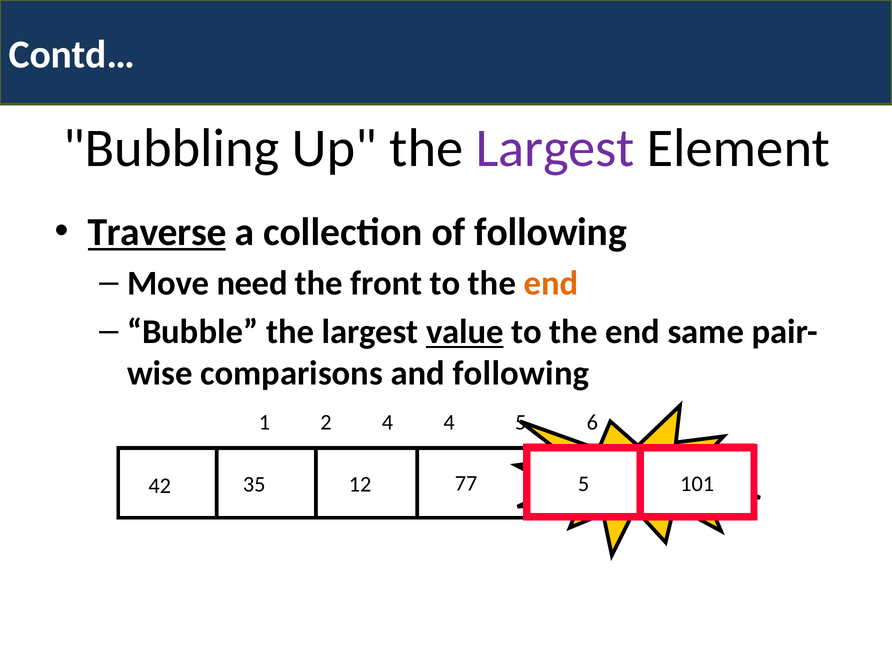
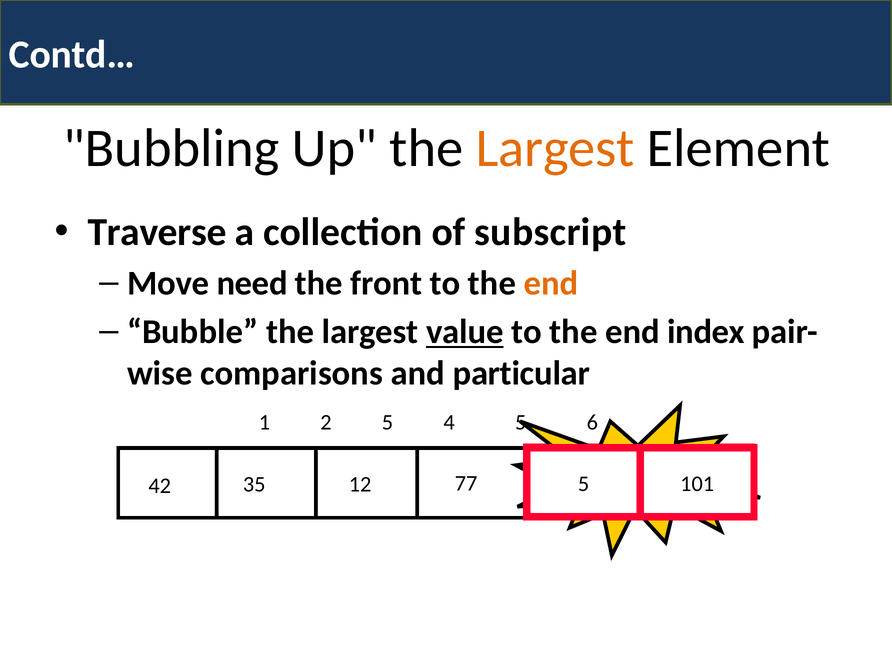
Largest colour: purple -> orange (555, 148)
Traverse underline: present -> none (157, 232)
of following: following -> subscript (550, 232)
same: same -> index (706, 332)
and following: following -> particular (521, 374)
2 4: 4 -> 5 (388, 423)
